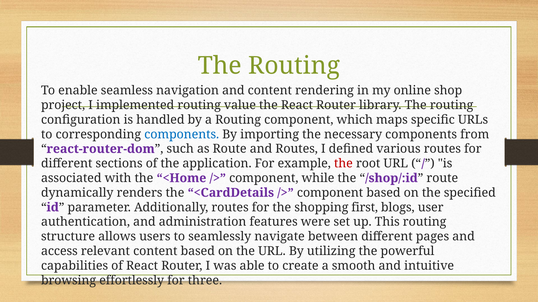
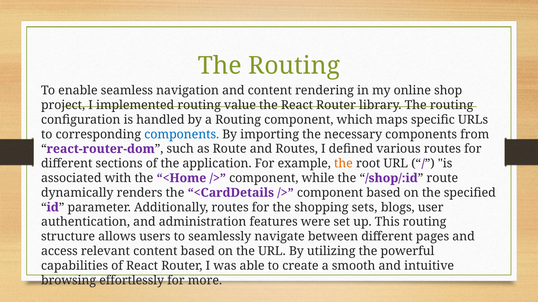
the colour: red -> orange (343, 164)
first: first -> sets (365, 208)
three: three -> more (205, 281)
